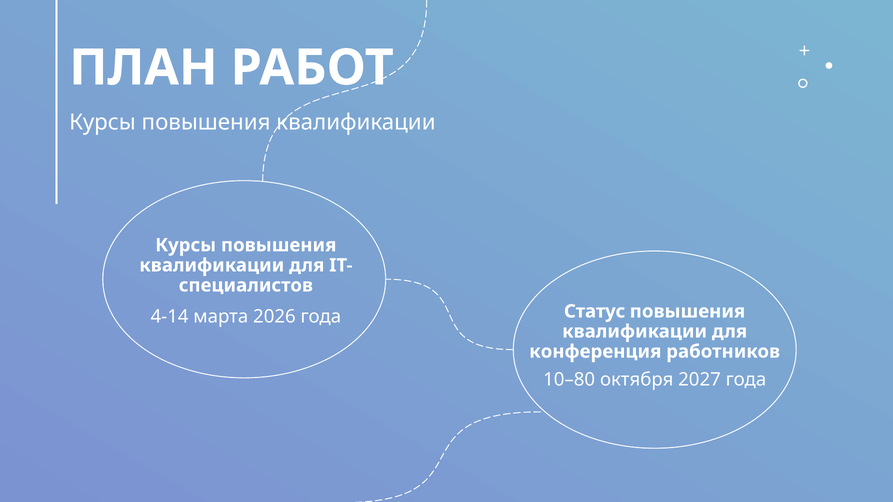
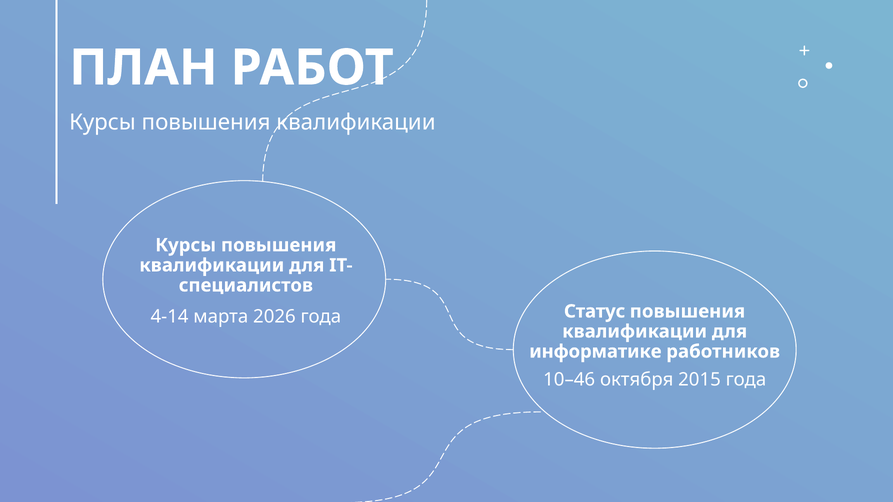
конференция: конференция -> информатике (595, 352)
10–80: 10–80 -> 10–46 (569, 380)
2027: 2027 -> 2015 (700, 380)
